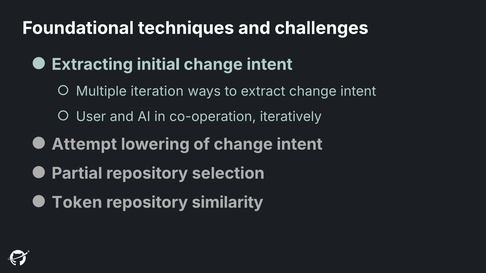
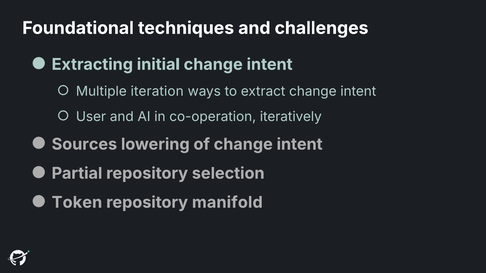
Attempt: Attempt -> Sources (84, 144)
similarity: similarity -> manifold (227, 203)
